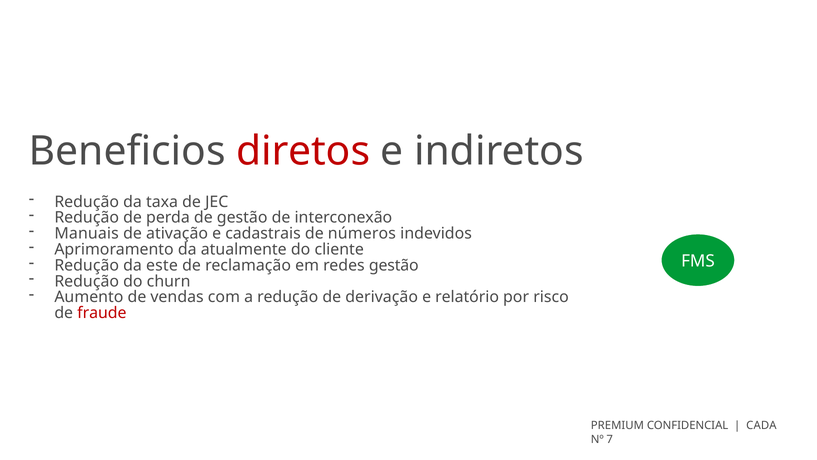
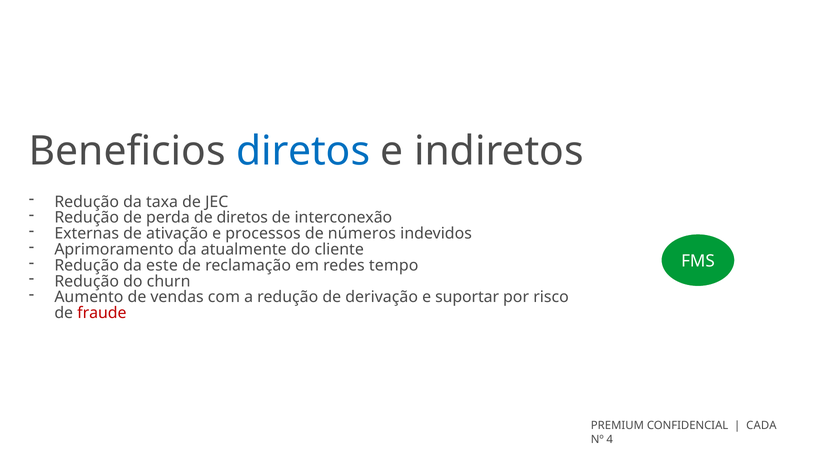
diretos colour: red -> blue (303, 151)
de gestão: gestão -> diretos (242, 217)
Manuais: Manuais -> Externas (87, 233)
cadastrais: cadastrais -> processos (263, 233)
redes gestão: gestão -> tempo (394, 265)
relatório: relatório -> suportar (467, 297)
7: 7 -> 4 (610, 439)
